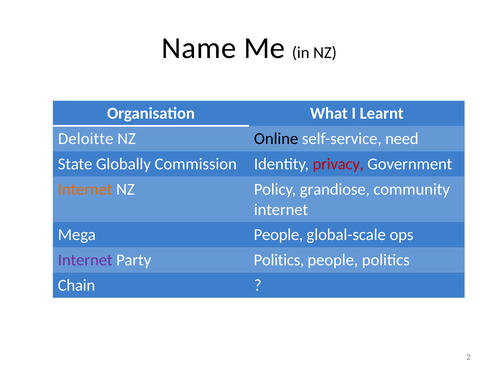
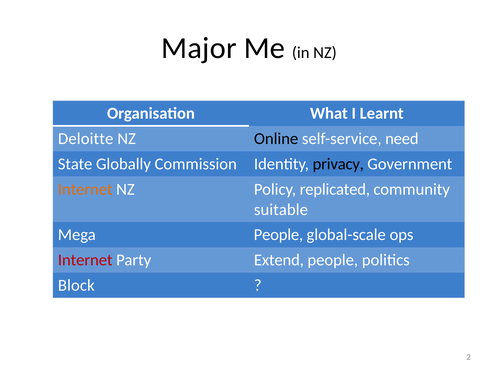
Name: Name -> Major (199, 48)
privacy colour: red -> black (338, 164)
grandiose: grandiose -> replicated (335, 189)
internet: internet -> suitable (281, 209)
Internet colour: purple -> red (85, 260)
Party Politics: Politics -> Extend (279, 260)
Chain: Chain -> Block (76, 285)
